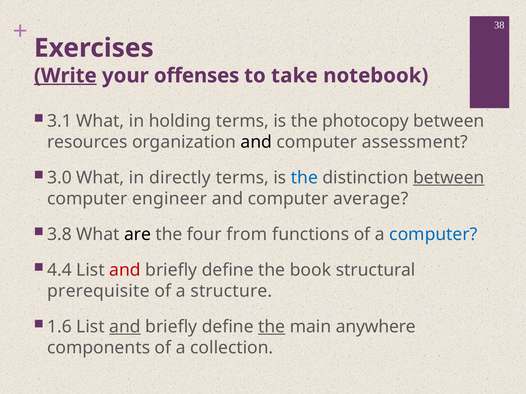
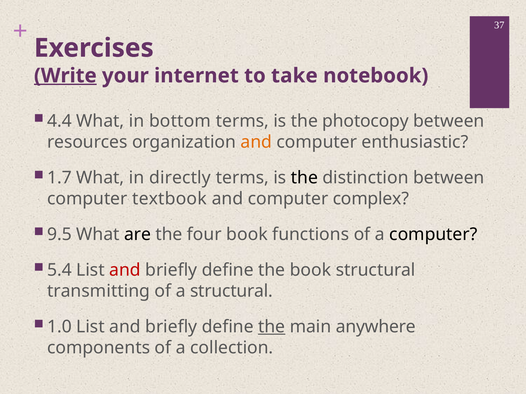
38: 38 -> 37 (499, 25)
offenses: offenses -> internet (196, 76)
3.1: 3.1 -> 4.4 (59, 121)
holding: holding -> bottom (180, 121)
and colour: black -> orange (256, 142)
assessment: assessment -> enthusiastic (415, 142)
3.0: 3.0 -> 1.7 (59, 178)
the colour: blue -> black (304, 178)
between underline: present -> none (449, 178)
engineer: engineer -> textbook (170, 199)
average: average -> complex (371, 199)
3.8: 3.8 -> 9.5 (59, 235)
four from: from -> book (247, 235)
computer colour: blue -> black (433, 235)
4.4: 4.4 -> 5.4 (59, 270)
prerequisite: prerequisite -> transmitting (99, 291)
a structure: structure -> structural (232, 291)
1.6: 1.6 -> 1.0 (59, 327)
and underline: present -> none (125, 327)
